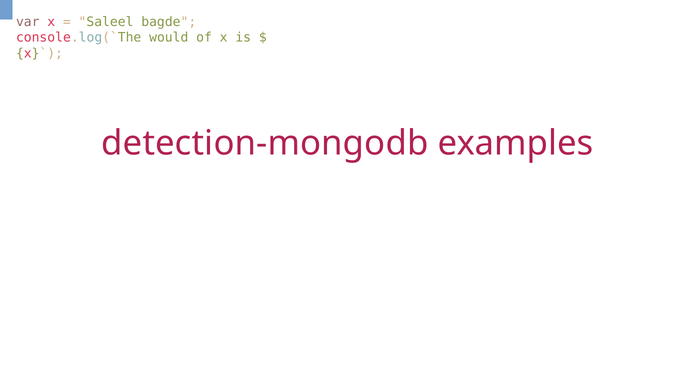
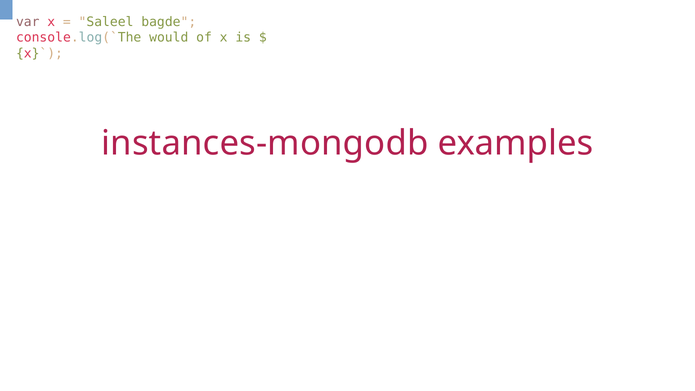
detection-mongodb: detection-mongodb -> instances-mongodb (265, 143)
